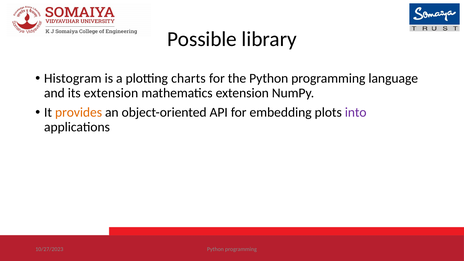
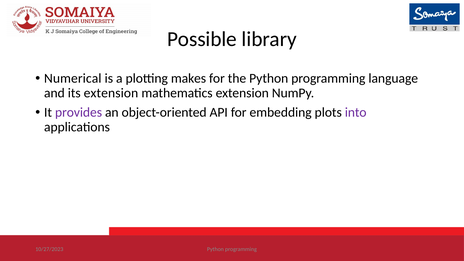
Histogram: Histogram -> Numerical (73, 78)
charts: charts -> makes (189, 78)
provides colour: orange -> purple (79, 112)
